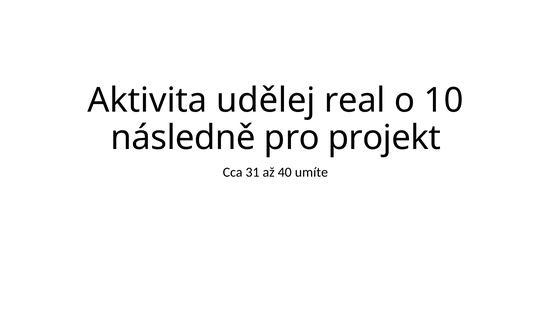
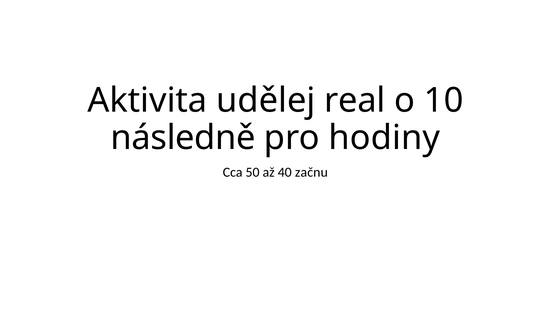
projekt: projekt -> hodiny (384, 138)
31: 31 -> 50 (253, 172)
umíte: umíte -> začnu (311, 172)
